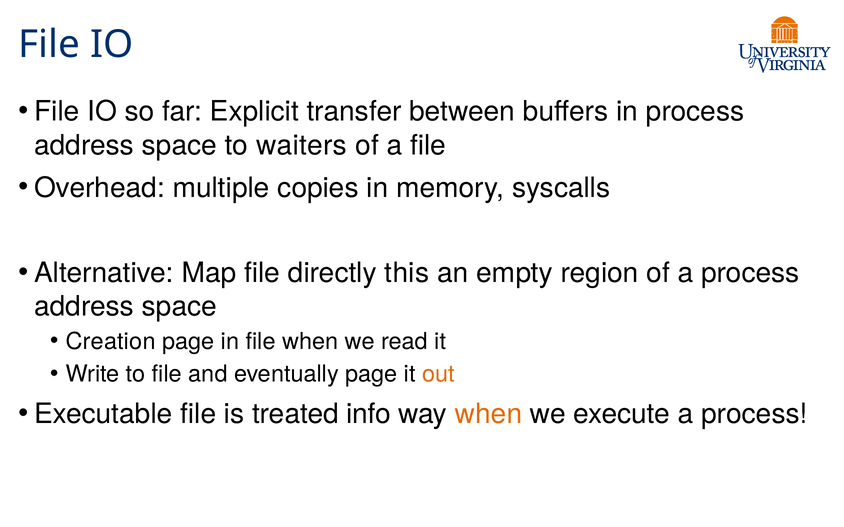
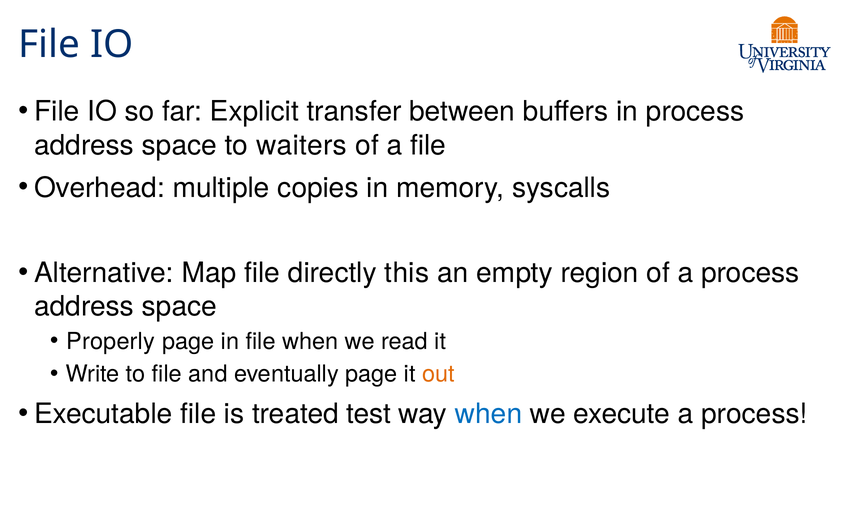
Creation: Creation -> Properly (111, 342)
info: info -> test (369, 415)
when colour: orange -> blue (489, 415)
